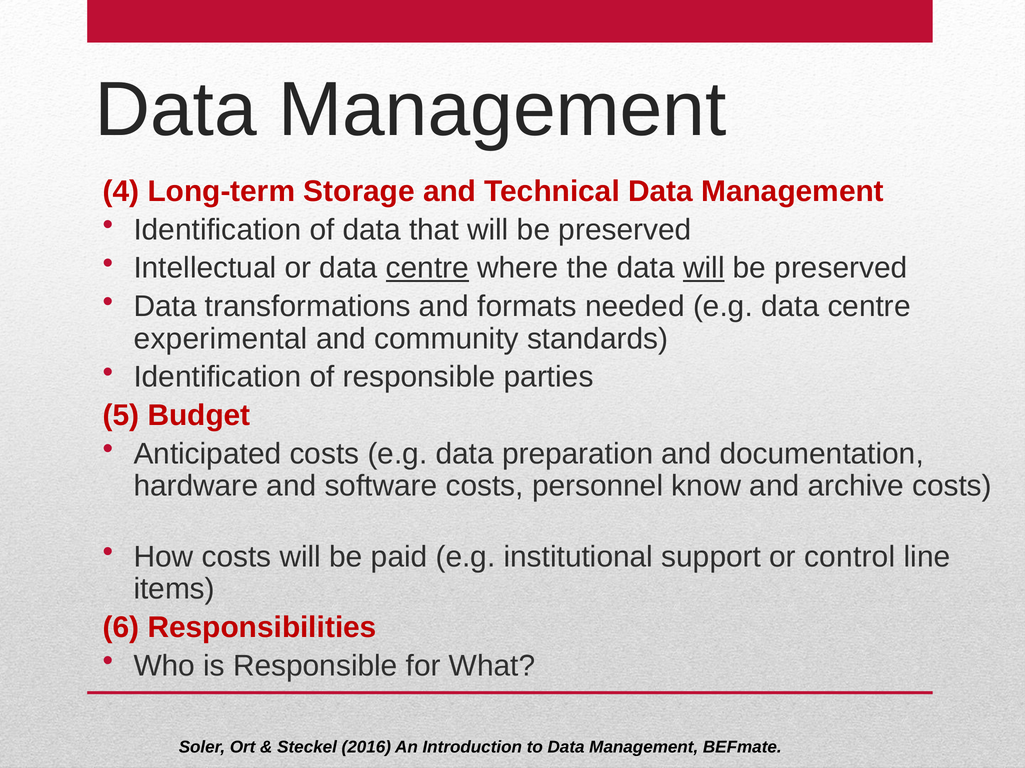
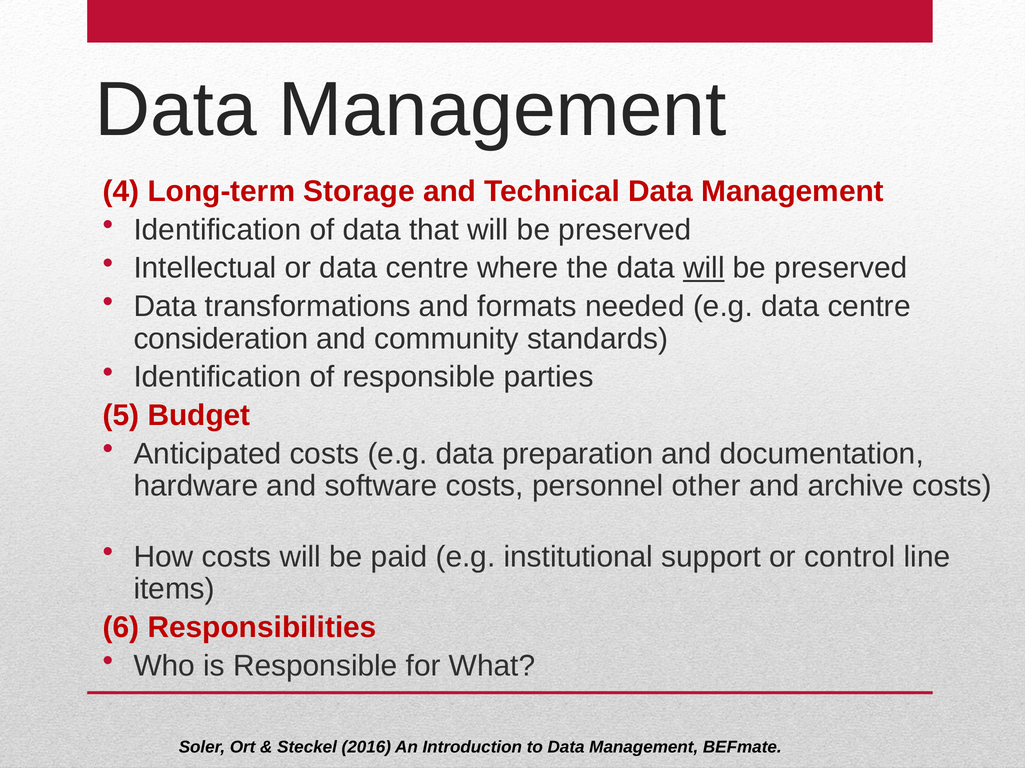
centre underline: present -> none (427, 268)
experimental: experimental -> consideration (221, 339)
know: know -> other (706, 487)
